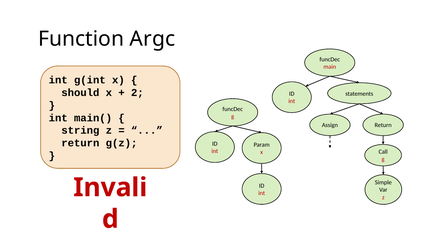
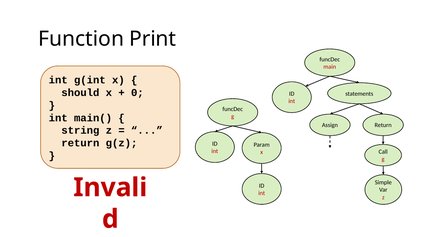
Argc: Argc -> Print (153, 39)
2: 2 -> 0 (137, 93)
